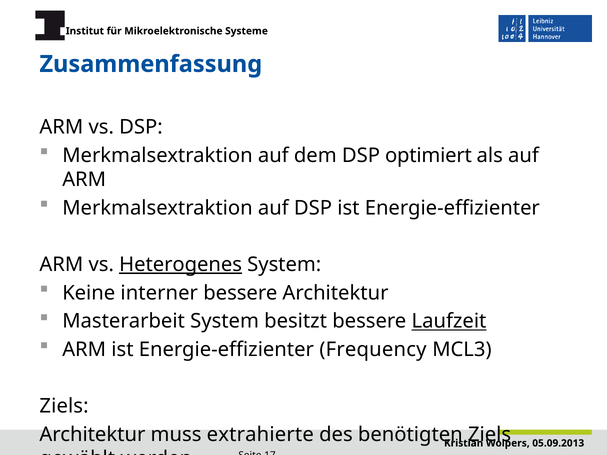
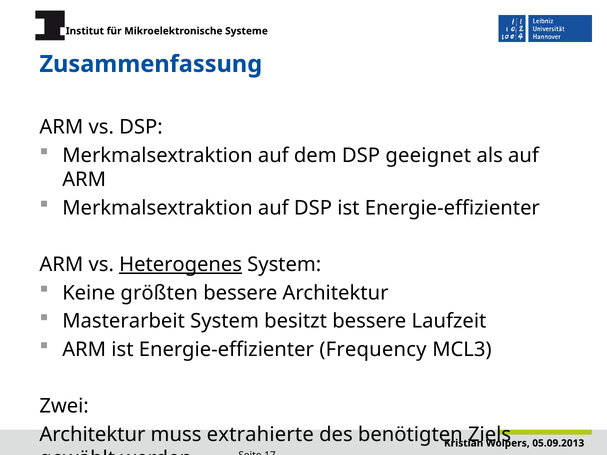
optimiert: optimiert -> geeignet (428, 155)
interner: interner -> größten (159, 293)
Laufzeit underline: present -> none (449, 321)
Ziels: Ziels -> Zwei (64, 406)
